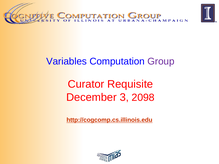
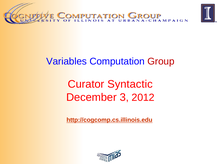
Group colour: purple -> red (161, 61)
Requisite: Requisite -> Syntactic (130, 84)
2098: 2098 -> 2012 (143, 98)
